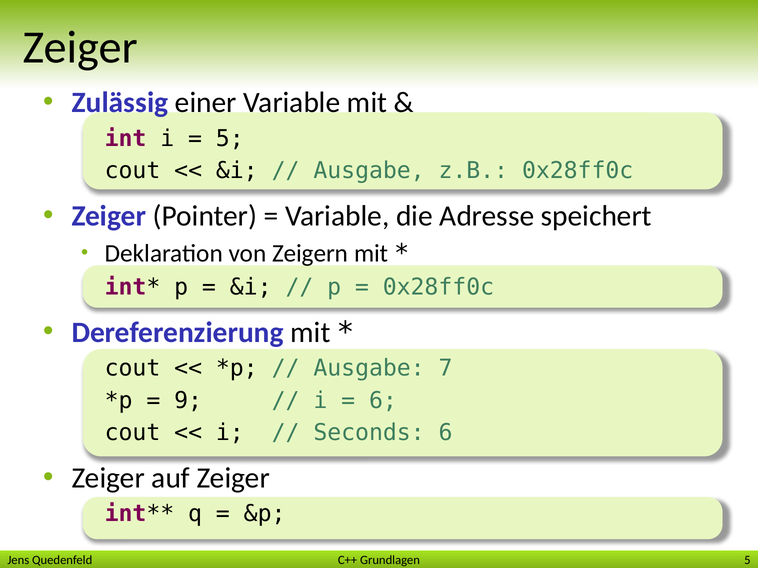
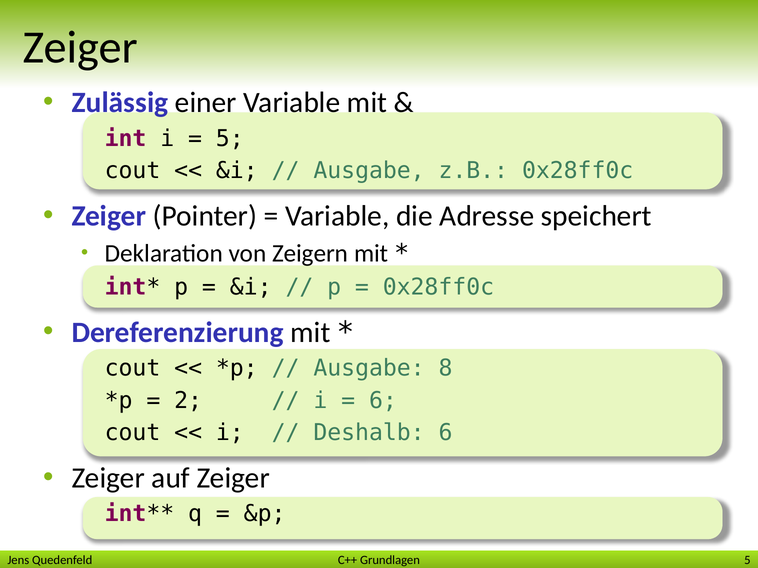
7: 7 -> 8 (446, 368)
9: 9 -> 2 (188, 401)
Seconds: Seconds -> Deshalb (369, 433)
